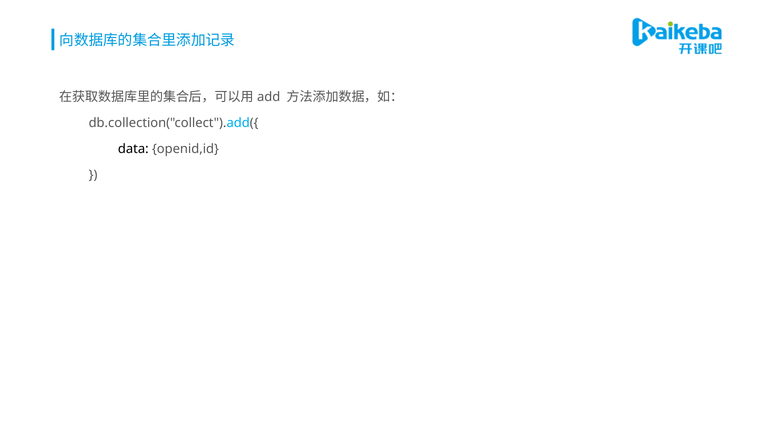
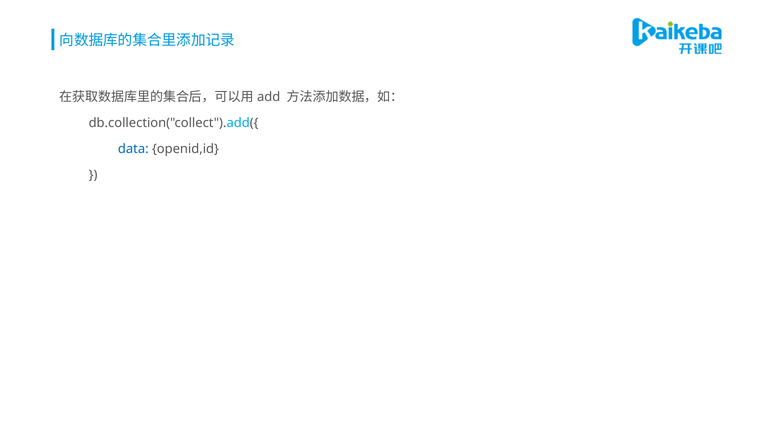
data colour: black -> blue (133, 149)
